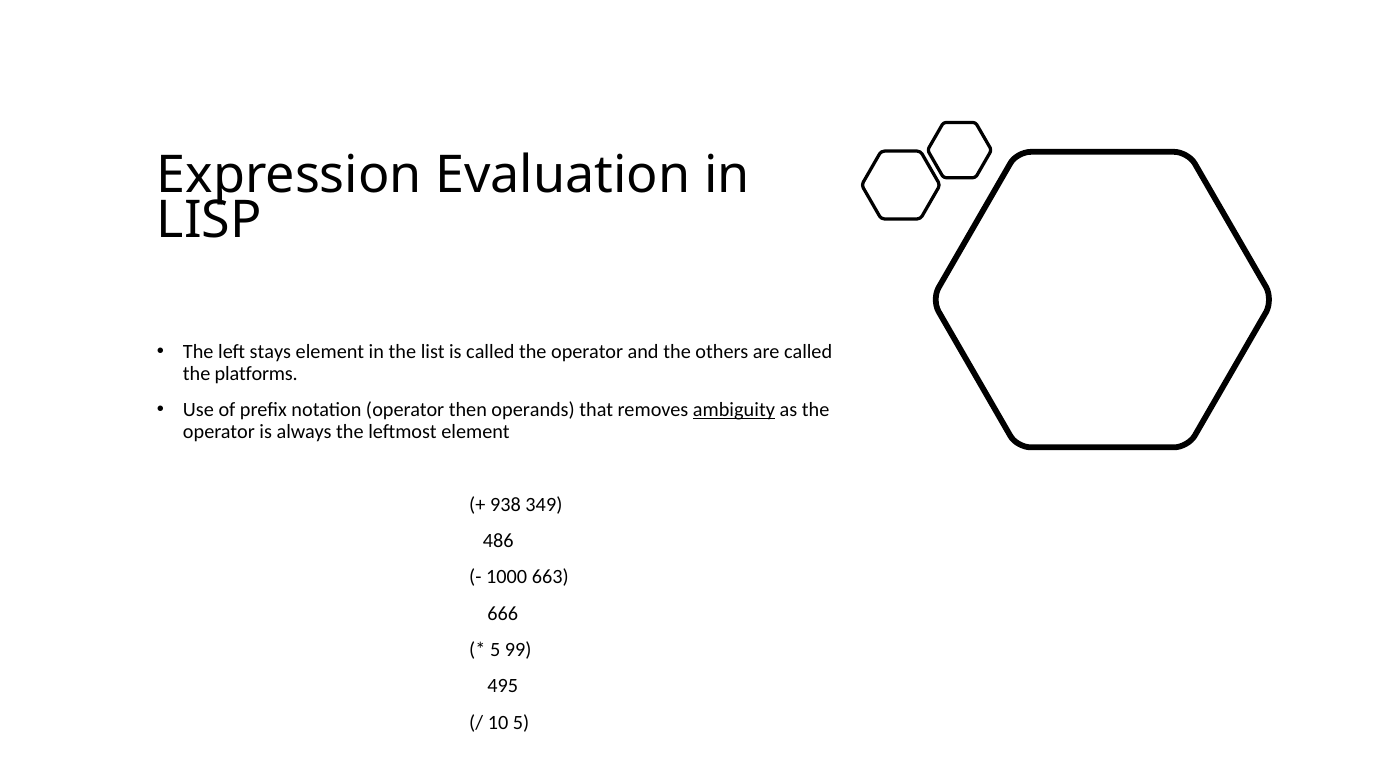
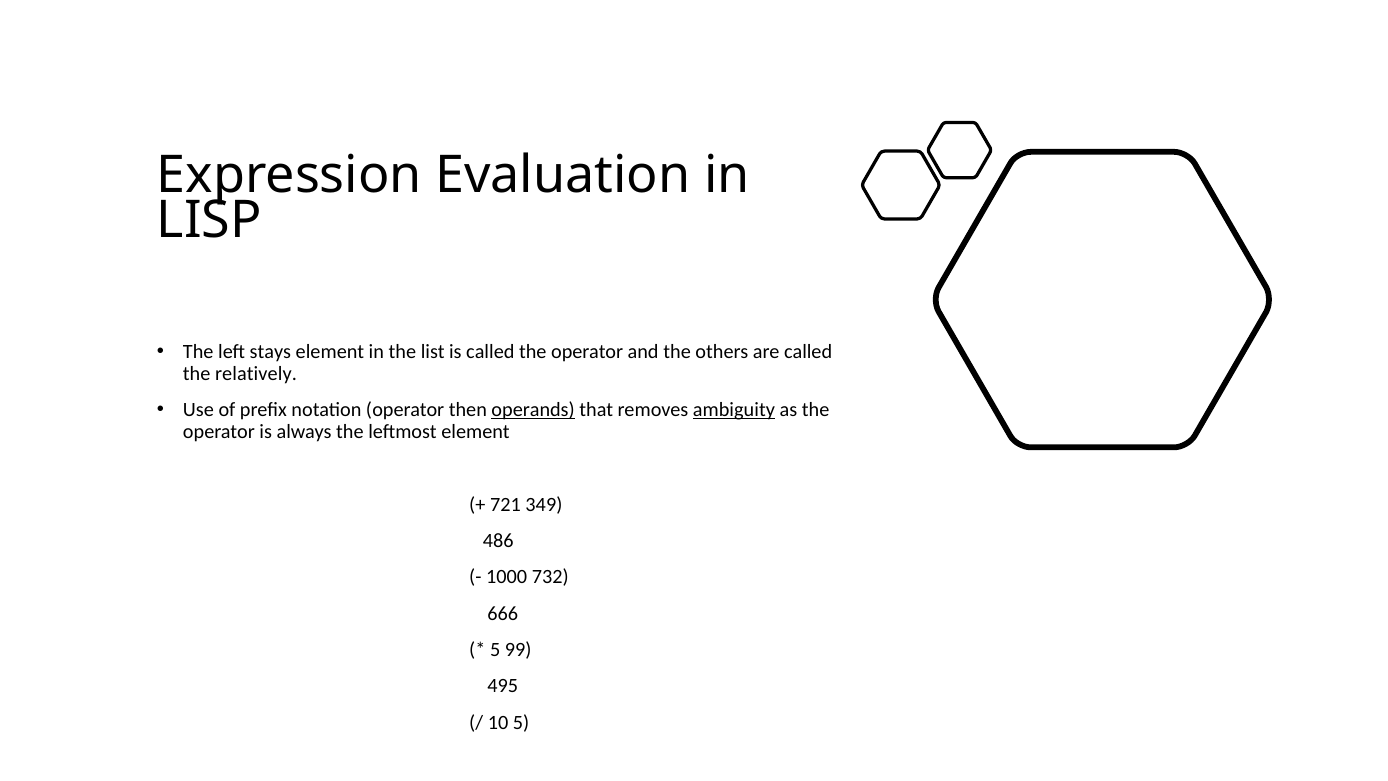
platforms: platforms -> relatively (256, 373)
operands underline: none -> present (533, 410)
938: 938 -> 721 (505, 504)
663: 663 -> 732 (550, 577)
